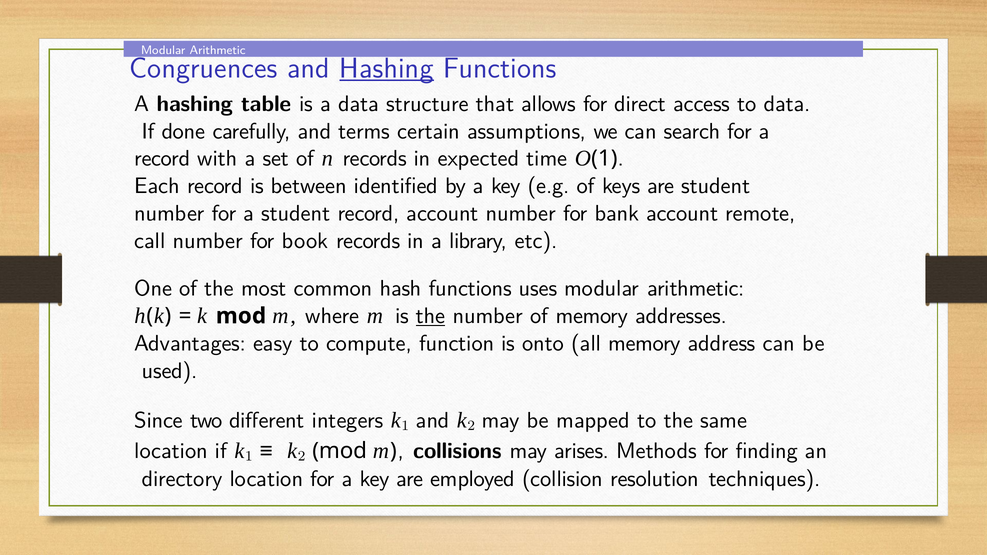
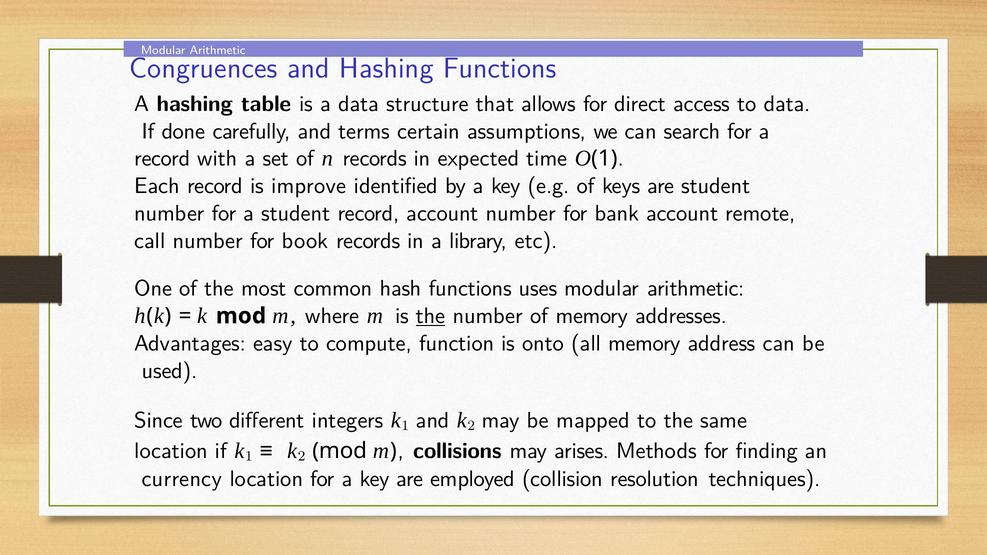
Hashing underline: present -> none (386, 68)
between: between -> improve (309, 186)
directory: directory -> currency (182, 479)
